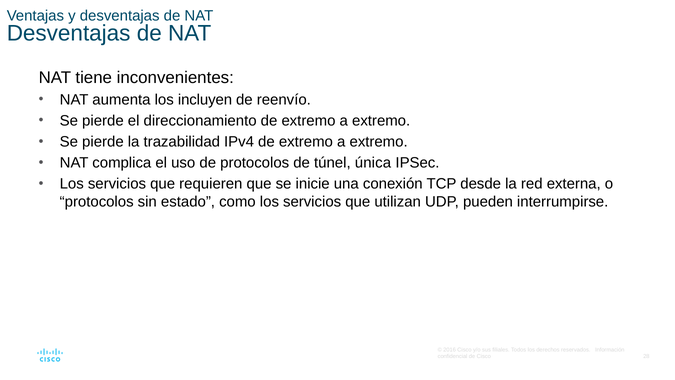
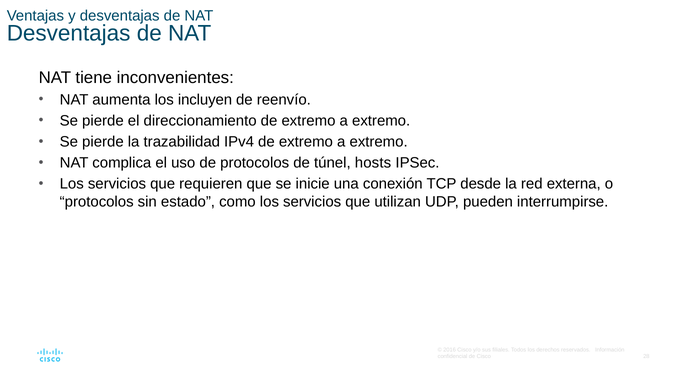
única: única -> hosts (373, 163)
